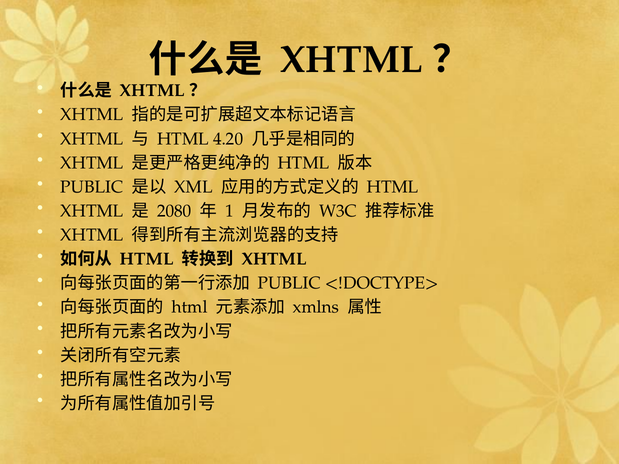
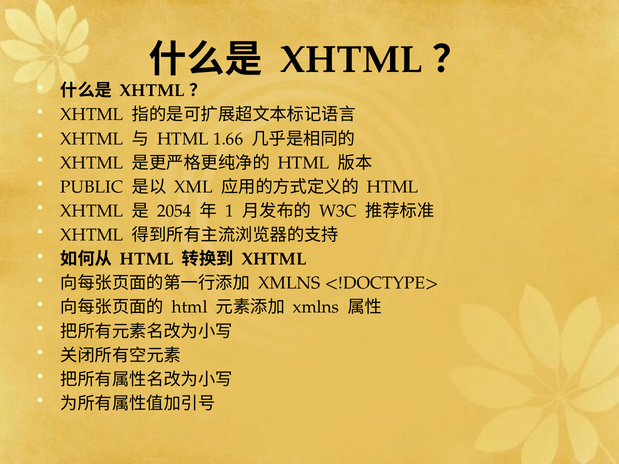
4.20: 4.20 -> 1.66 (228, 139)
2080: 2080 -> 2054 (174, 211)
PUBLIC: PUBLIC -> XMLNS (289, 283)
